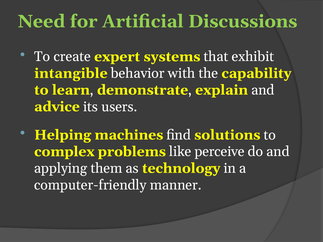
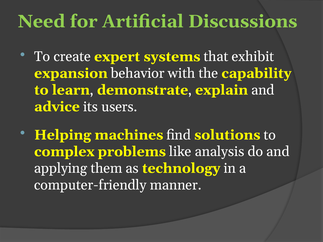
intangible: intangible -> expansion (71, 73)
perceive: perceive -> analysis (220, 152)
